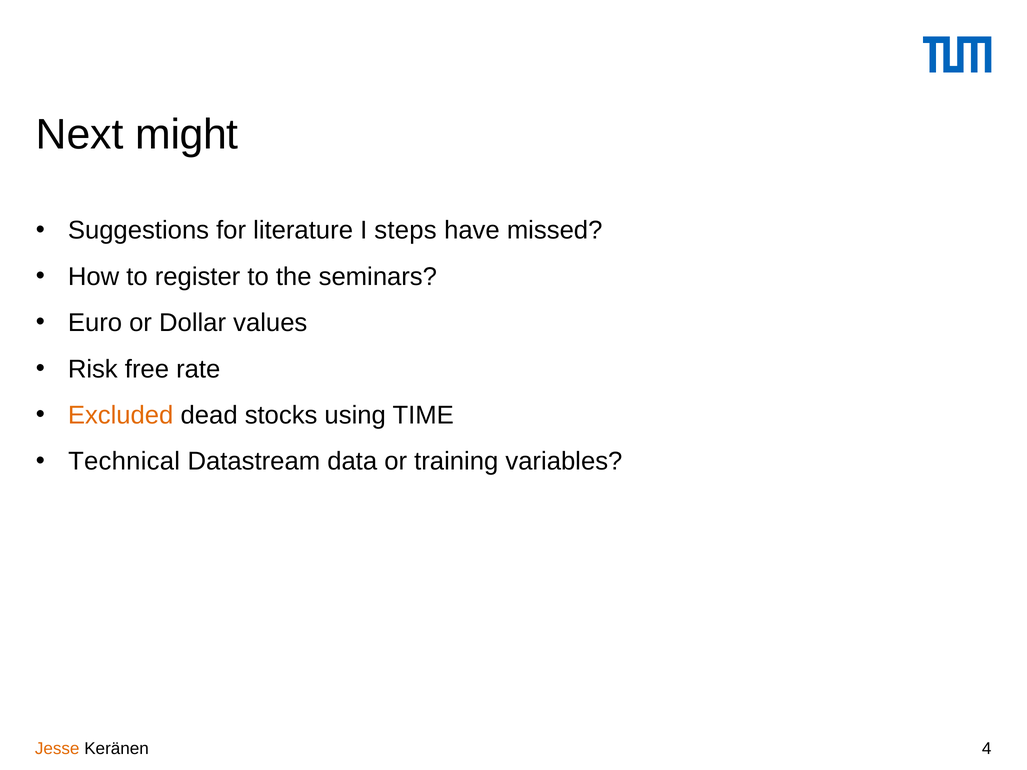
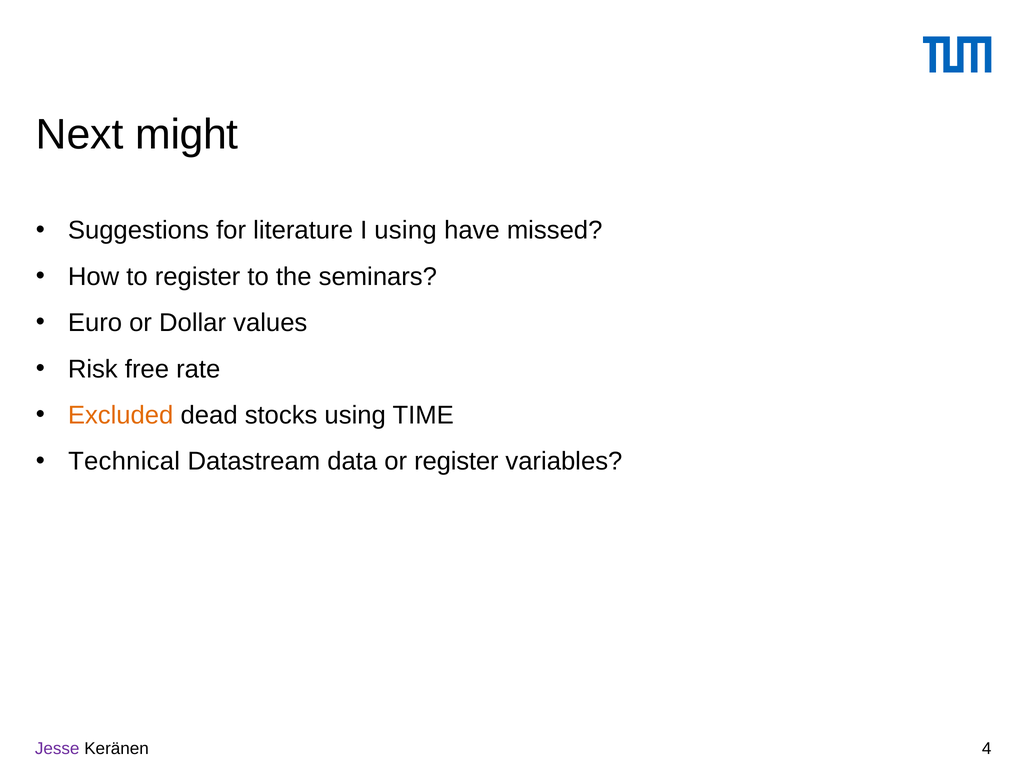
I steps: steps -> using (406, 231)
or training: training -> register (456, 462)
Jesse colour: orange -> purple (57, 749)
